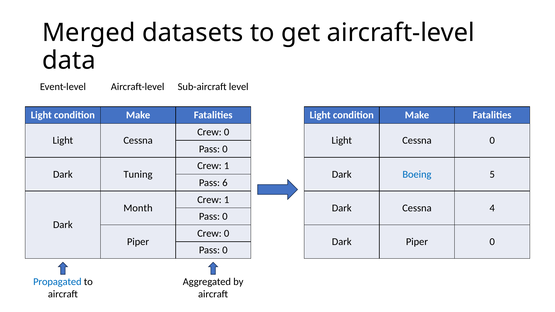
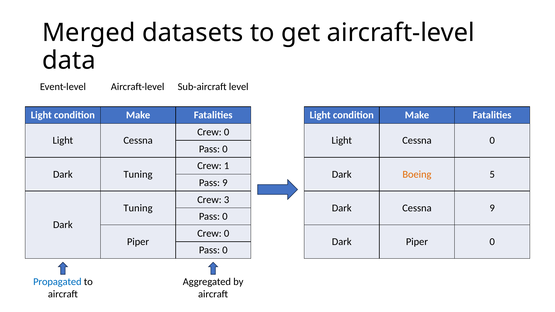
Boeing colour: blue -> orange (417, 174)
Pass 6: 6 -> 9 (225, 183)
1: 1 -> 3 (227, 200)
Month: Month -> Tuning (138, 208)
Cessna 4: 4 -> 9 (492, 208)
